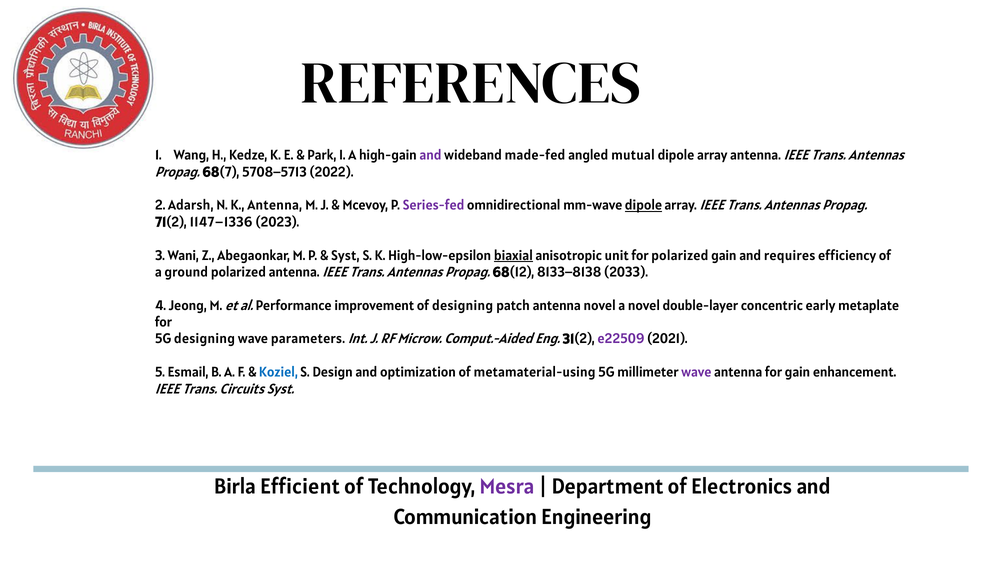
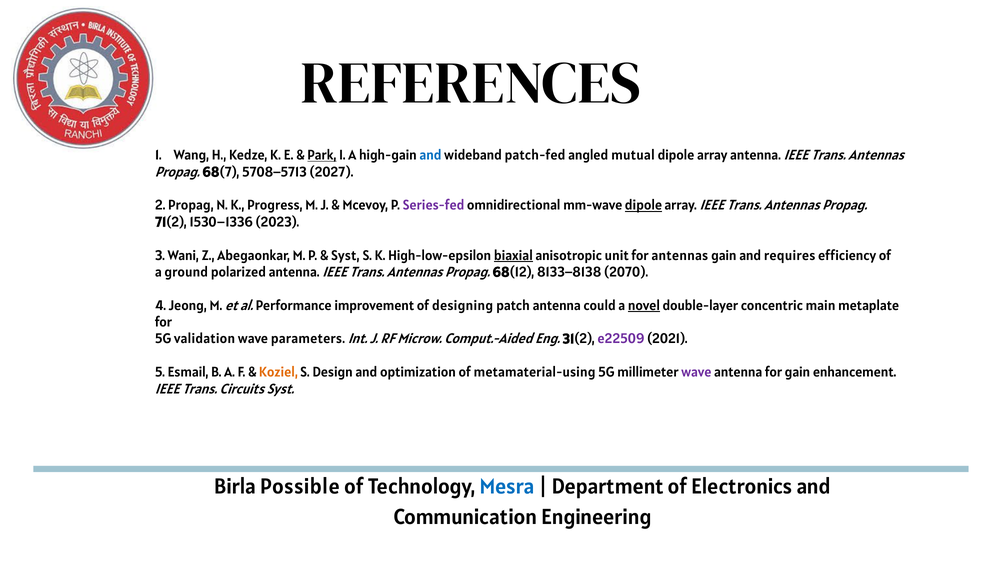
Park underline: none -> present (322, 155)
and colour: purple -> blue (431, 155)
made-fed: made-fed -> patch-fed (535, 155)
2022: 2022 -> 2027 (332, 172)
2 Adarsh: Adarsh -> Propag (191, 205)
K Antenna: Antenna -> Progress (275, 205)
1147–1336: 1147–1336 -> 1530–1336 (221, 222)
for polarized: polarized -> antennas (680, 255)
2033: 2033 -> 2070 (626, 272)
antenna novel: novel -> could (600, 305)
novel underline: none -> present (644, 305)
early: early -> main (821, 305)
5G designing: designing -> validation (205, 339)
Koziel colour: blue -> orange (278, 372)
Efficient: Efficient -> Possible (300, 486)
Mesra colour: purple -> blue (507, 486)
